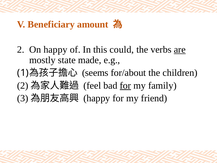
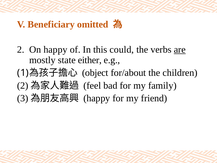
amount: amount -> omitted (93, 24)
made: made -> either (90, 60)
seems: seems -> object (95, 73)
for underline: present -> none (125, 85)
